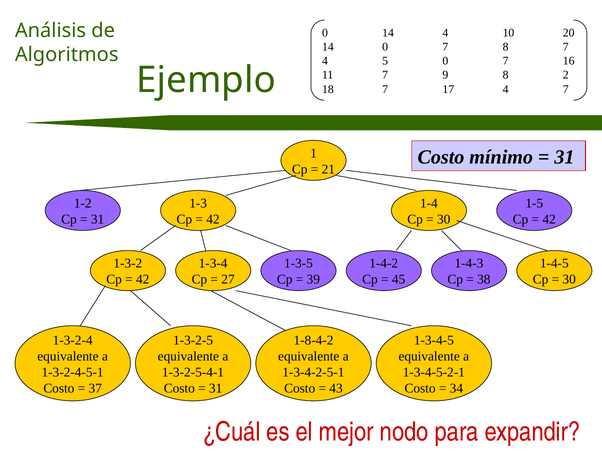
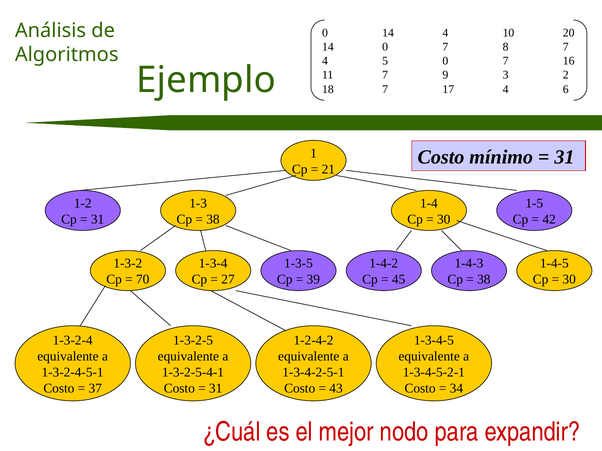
9 8: 8 -> 3 (506, 75)
4 7: 7 -> 6 (566, 89)
42: 42 -> 38 (213, 220)
42: 42 -> 70 (143, 280)
1-8-4-2: 1-8-4-2 -> 1-2-4-2 (313, 341)
